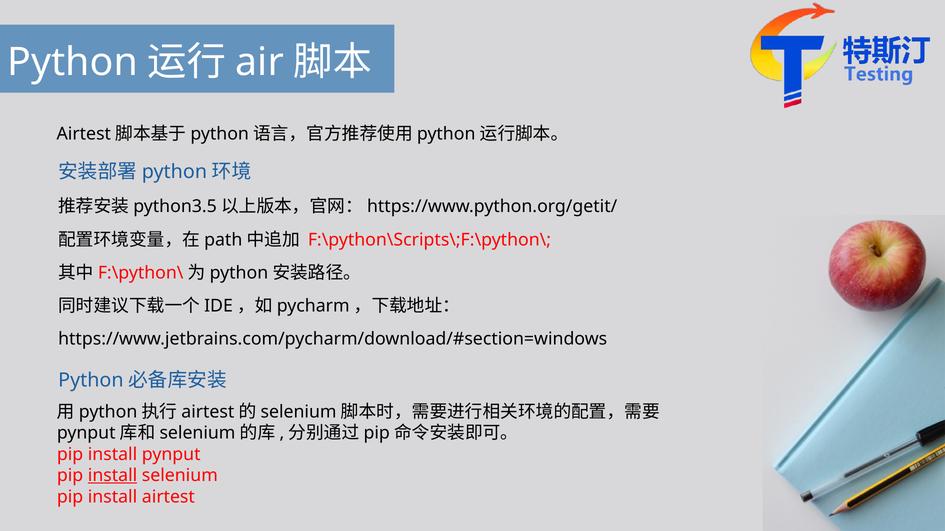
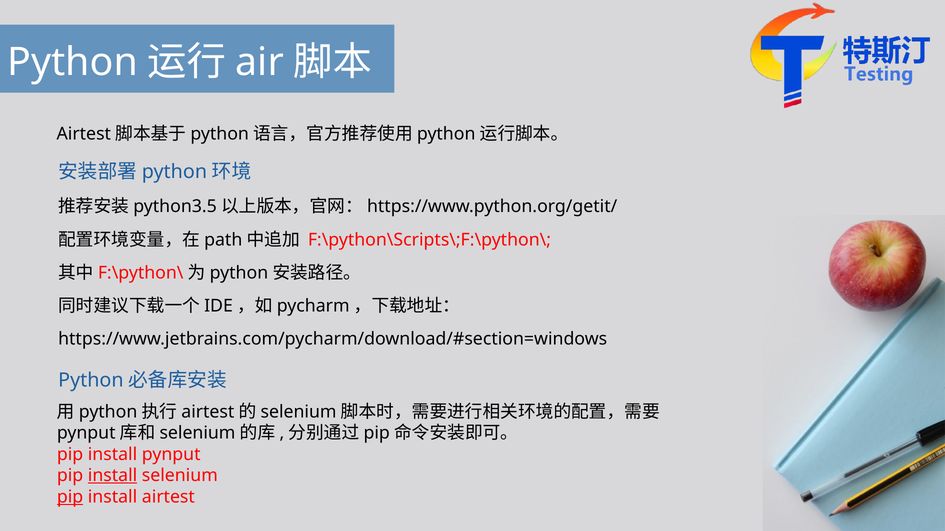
pip underline: none -> present (70, 497)
